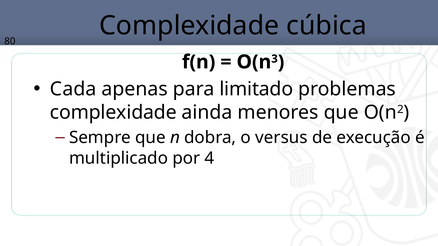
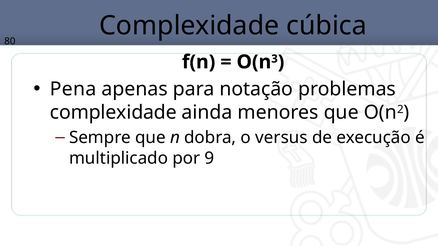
Cada: Cada -> Pena (73, 89)
limitado: limitado -> notação (256, 89)
4: 4 -> 9 (210, 158)
